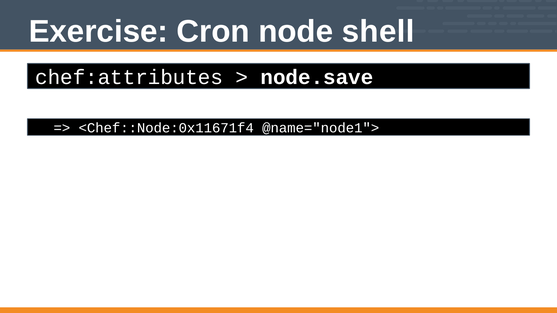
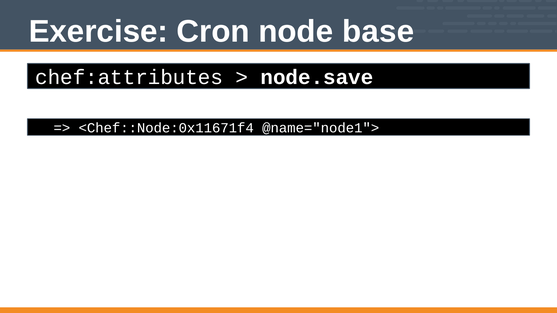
shell: shell -> base (378, 31)
